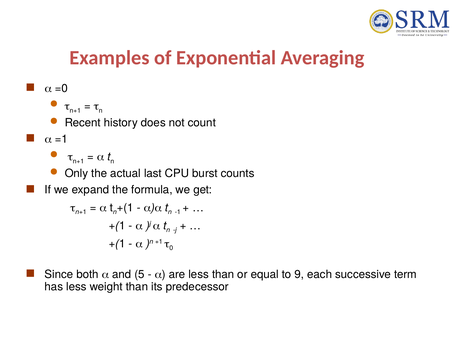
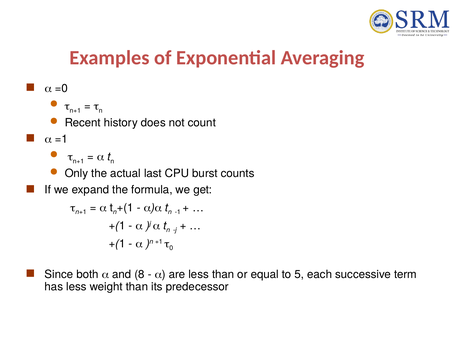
5: 5 -> 8 (139, 275)
9: 9 -> 5 (299, 275)
